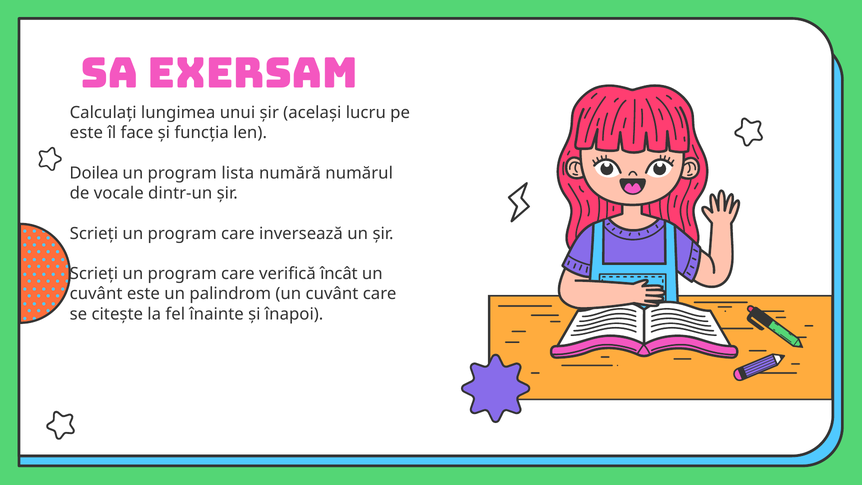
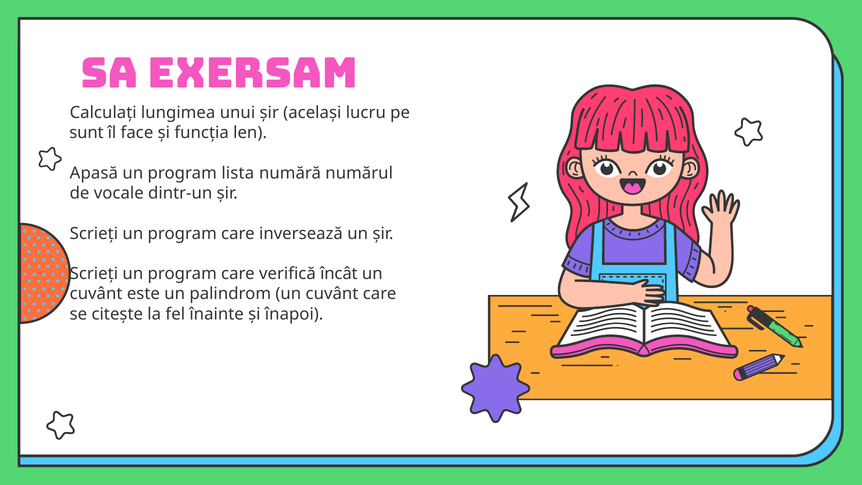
este: este -> sunt (87, 133)
Doilea: Doilea -> Apasă (94, 173)
